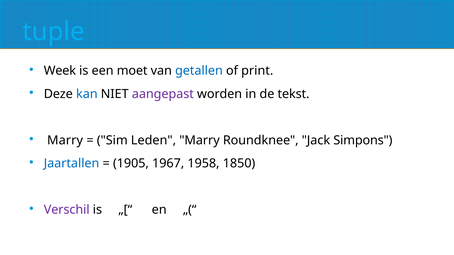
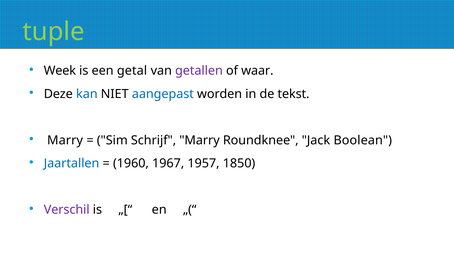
tuple colour: light blue -> light green (54, 32)
moet: moet -> getal (132, 71)
getallen colour: blue -> purple (199, 71)
print: print -> waar (257, 71)
aangepast colour: purple -> blue (163, 94)
Leden: Leden -> Schrijf (153, 141)
Simpons: Simpons -> Boolean (363, 141)
1905: 1905 -> 1960 (131, 164)
1958: 1958 -> 1957 (203, 164)
